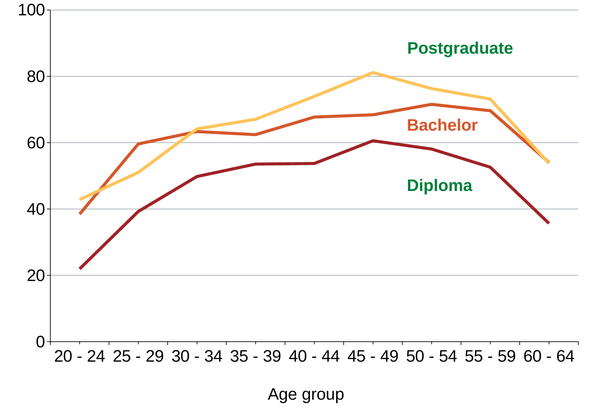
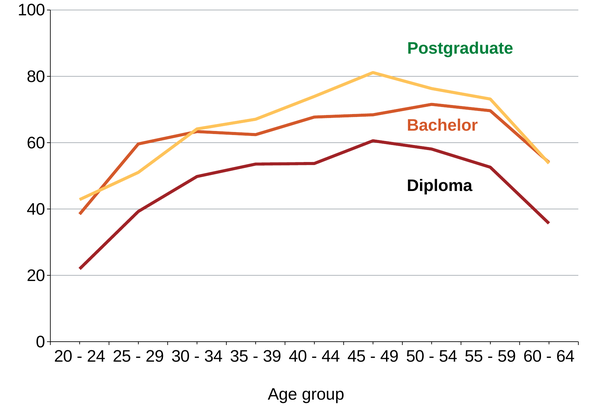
Diploma colour: green -> black (440, 185)
